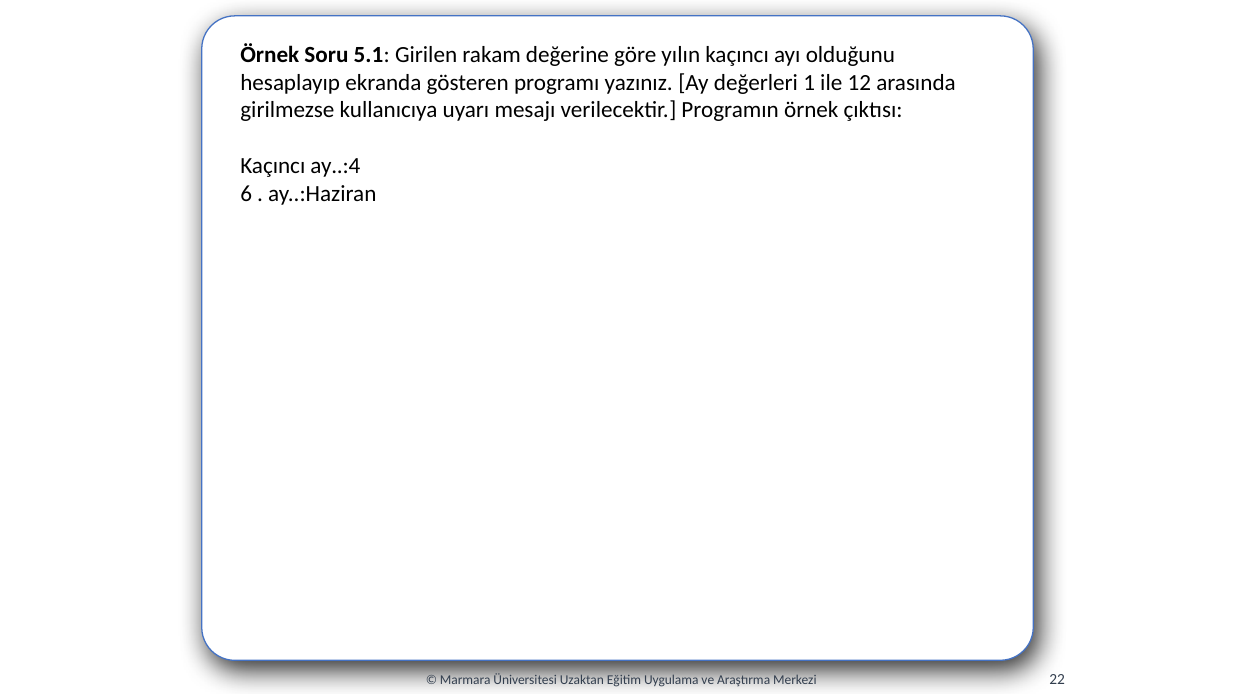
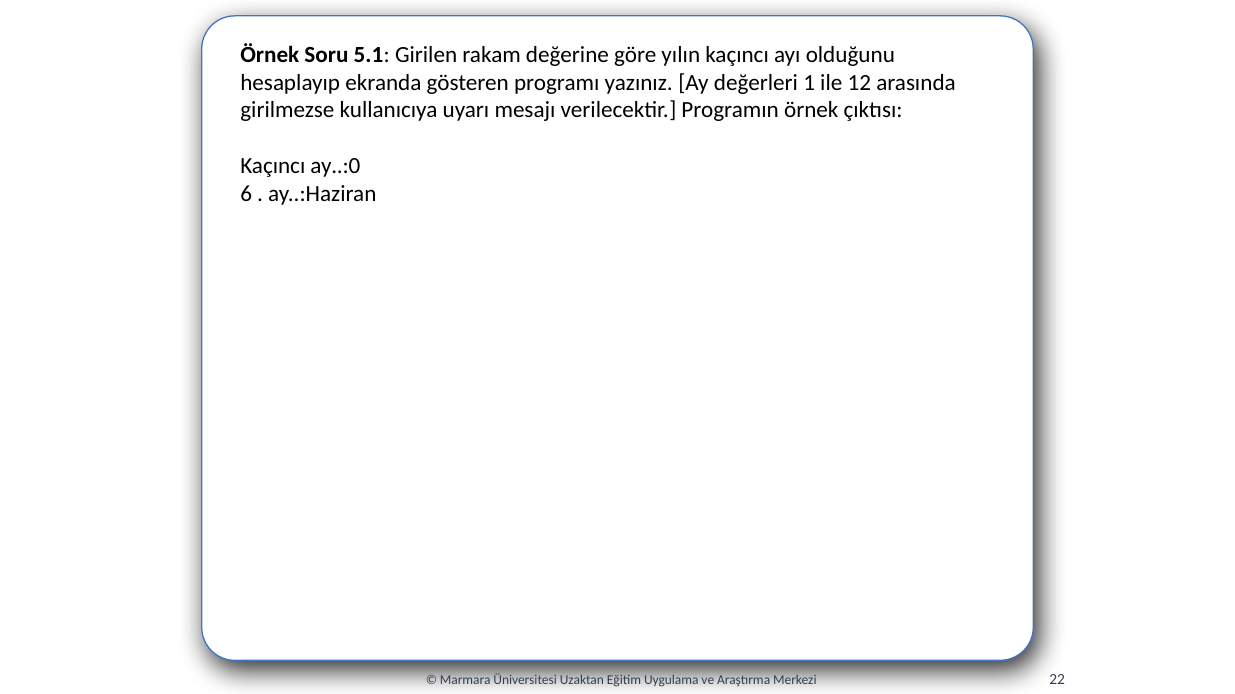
ay..:4: ay..:4 -> ay..:0 (335, 166)
